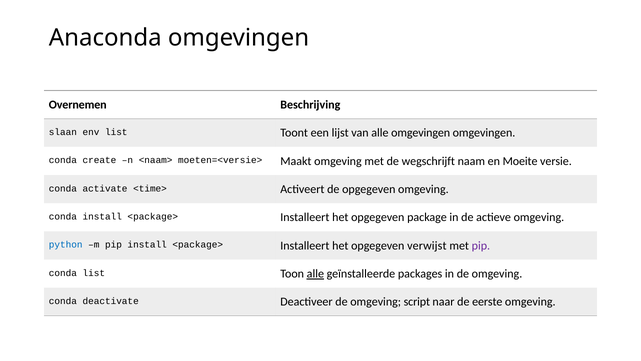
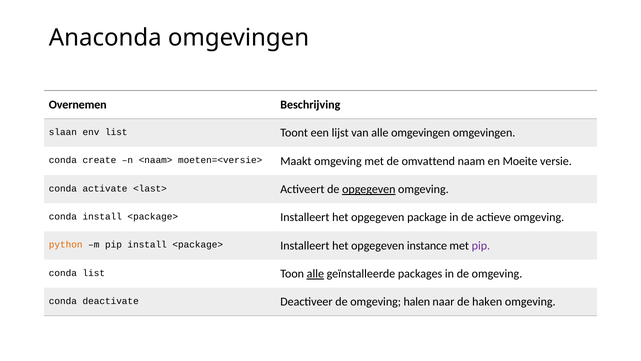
wegschrijft: wegschrijft -> omvattend (428, 161)
<time>: <time> -> <last> (150, 188)
opgegeven underline: none -> present (369, 189)
python colour: blue -> orange (66, 245)
verwijst: verwijst -> instance (427, 245)
script: script -> halen (417, 302)
eerste: eerste -> haken (487, 302)
